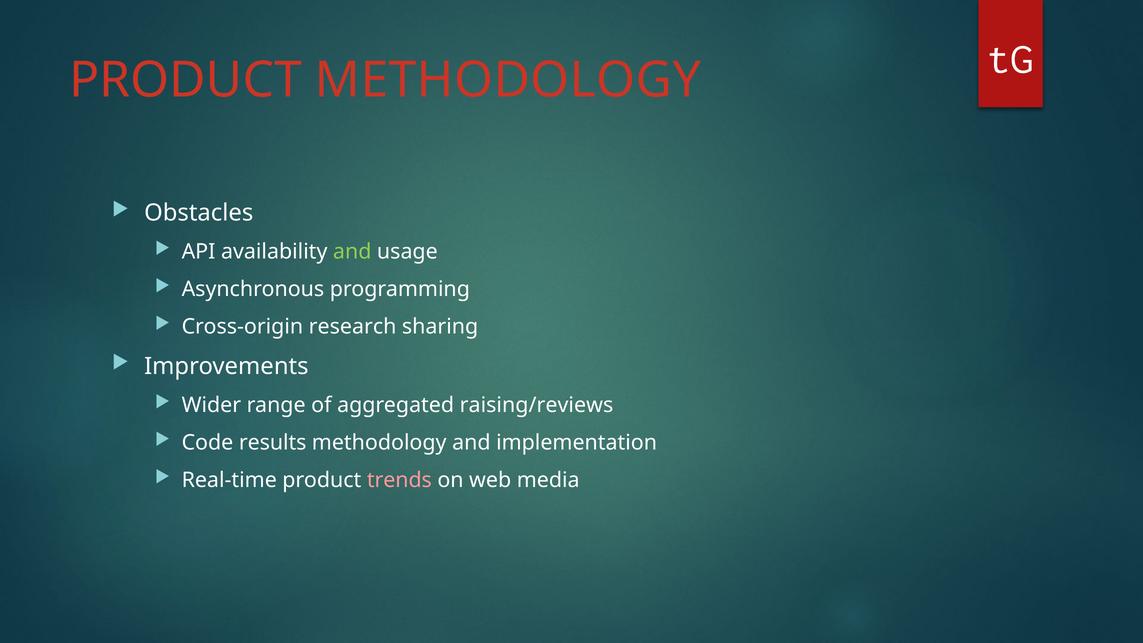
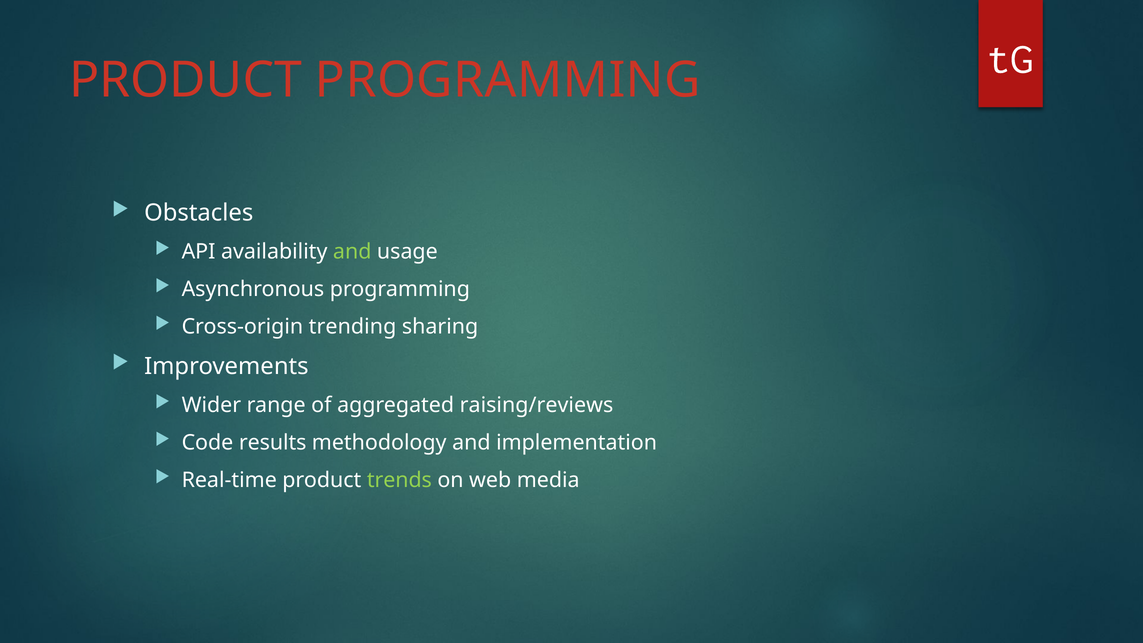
PRODUCT METHODOLOGY: METHODOLOGY -> PROGRAMMING (508, 80)
research: research -> trending (353, 327)
trends colour: pink -> light green (399, 480)
